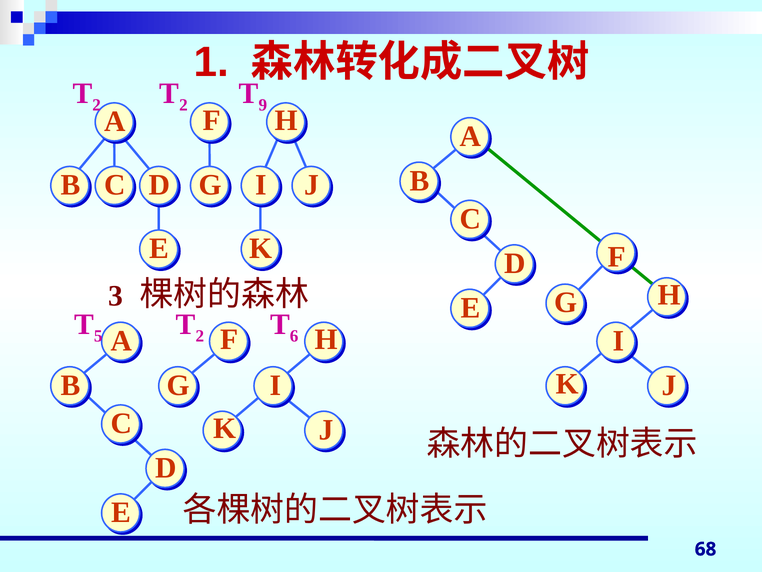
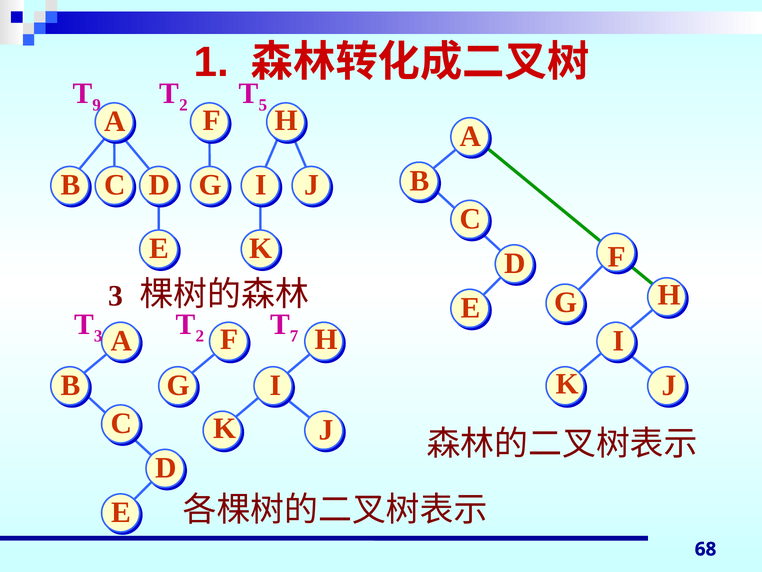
2: 2 -> 9 (97, 105)
9: 9 -> 5 (263, 105)
5: 5 -> 3 (98, 336)
6: 6 -> 7 (294, 336)
